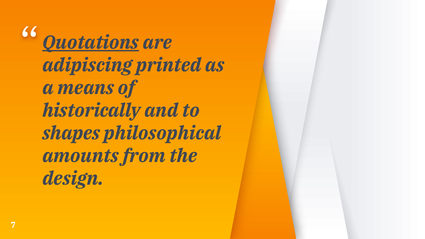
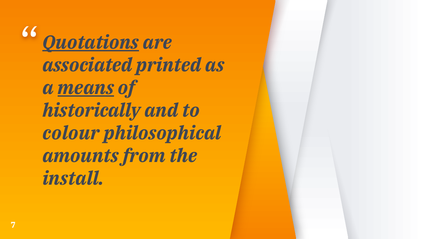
adipiscing: adipiscing -> associated (87, 65)
means underline: none -> present (86, 88)
shapes: shapes -> colour (71, 133)
design: design -> install (73, 179)
